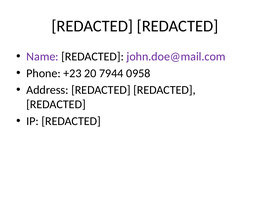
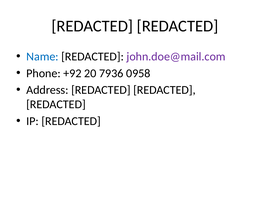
Name colour: purple -> blue (42, 57)
+23: +23 -> +92 (72, 73)
7944: 7944 -> 7936 (111, 73)
